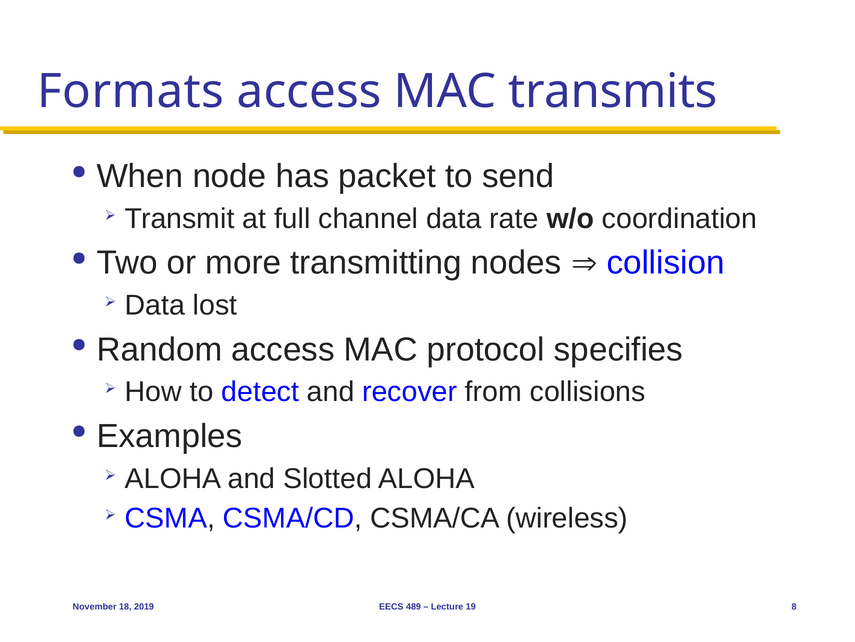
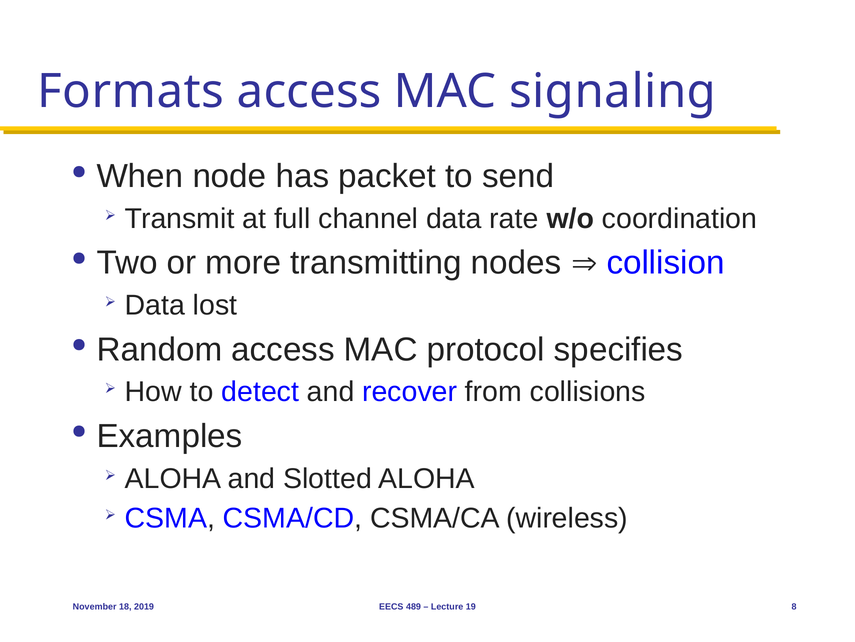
transmits: transmits -> signaling (613, 92)
